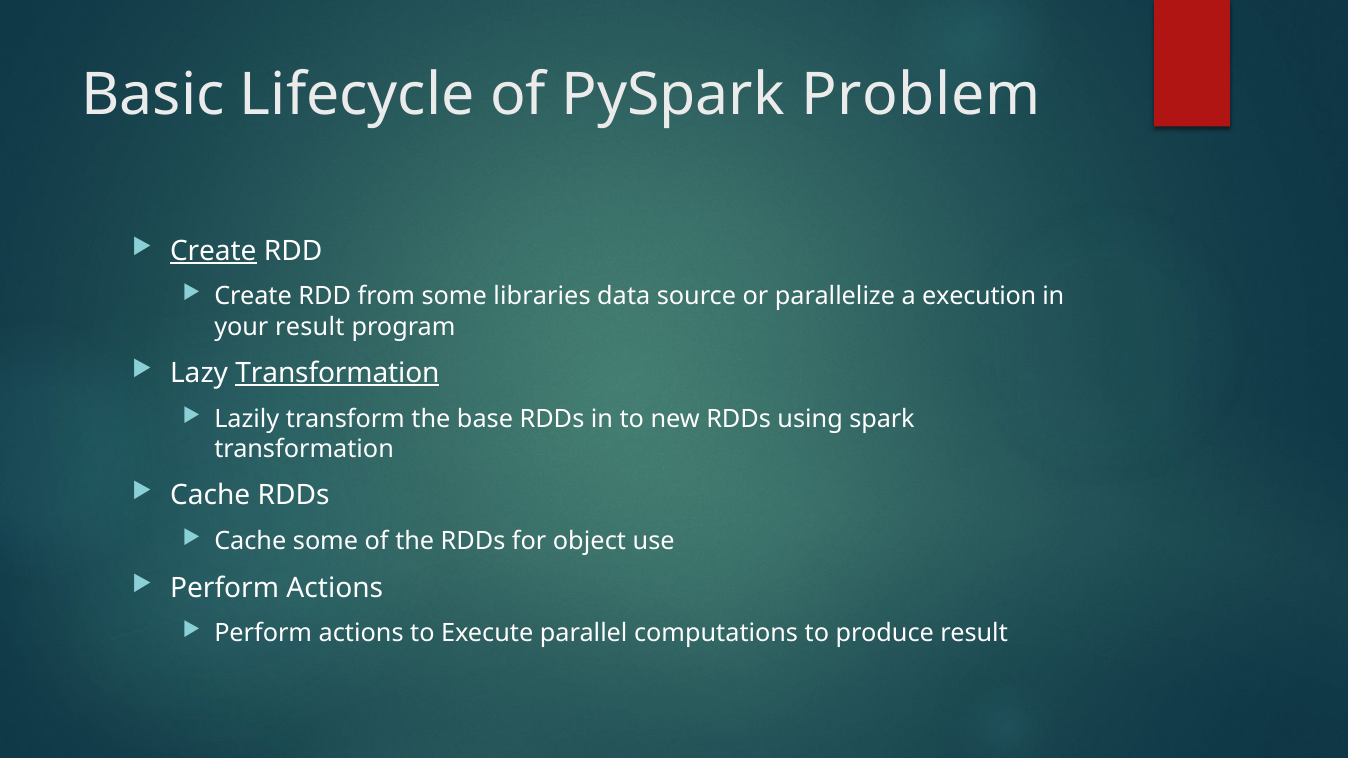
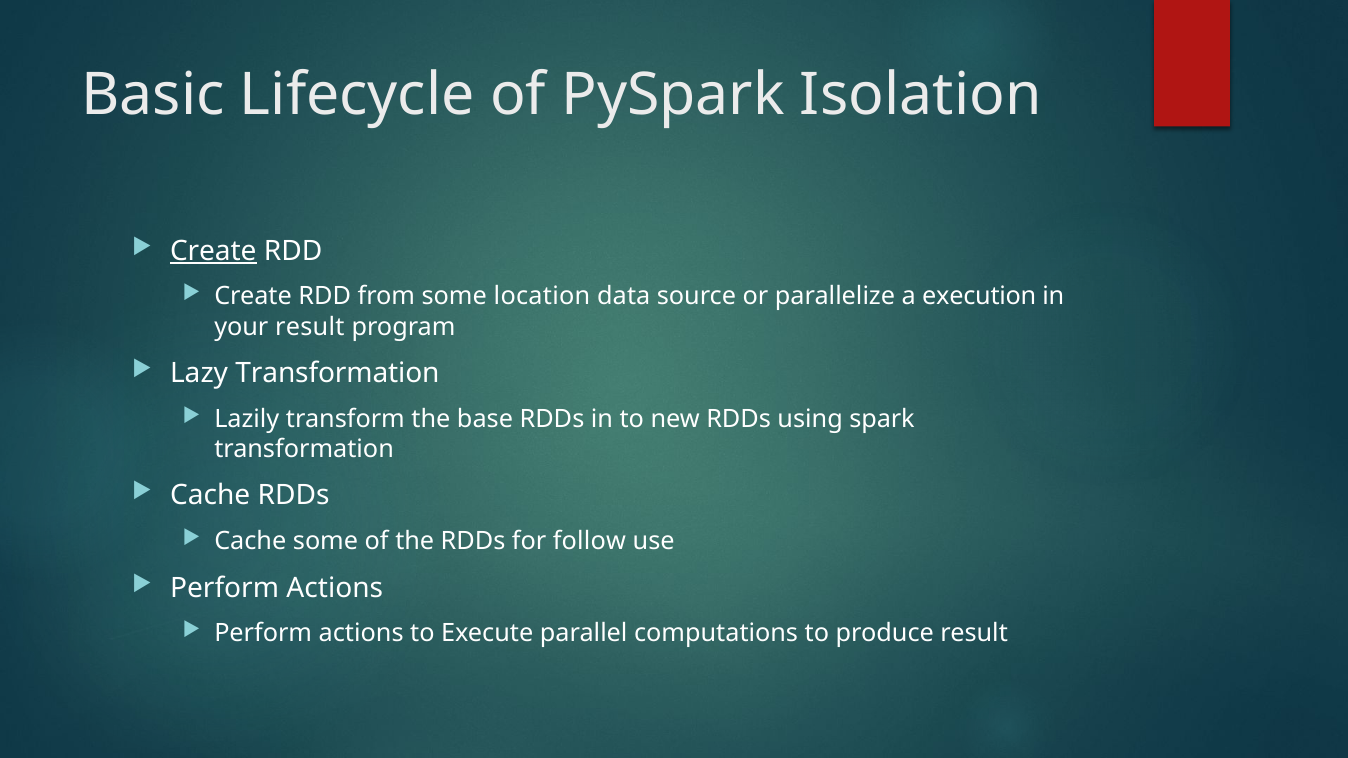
Problem: Problem -> Isolation (921, 95)
libraries: libraries -> location (542, 297)
Transformation underline: present -> none (337, 373)
object: object -> follow (589, 542)
